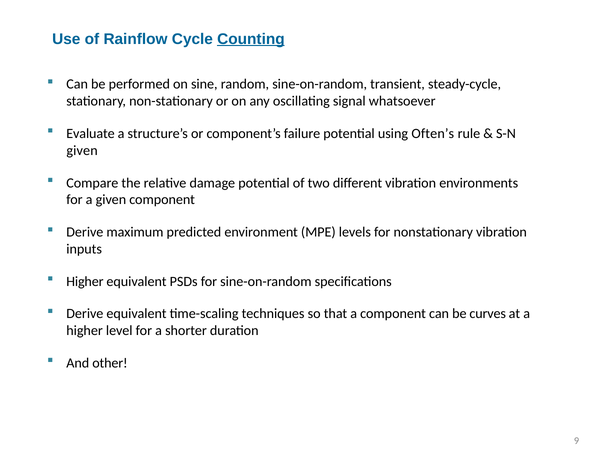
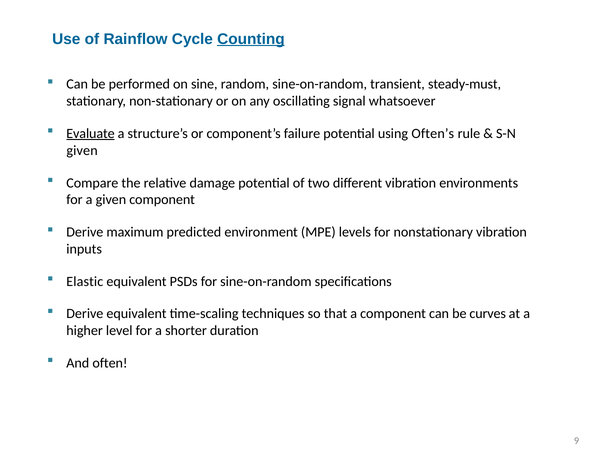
steady-cycle: steady-cycle -> steady-must (465, 84)
Evaluate underline: none -> present (91, 134)
Higher: Higher -> Elastic (85, 281)
other: other -> often (110, 363)
